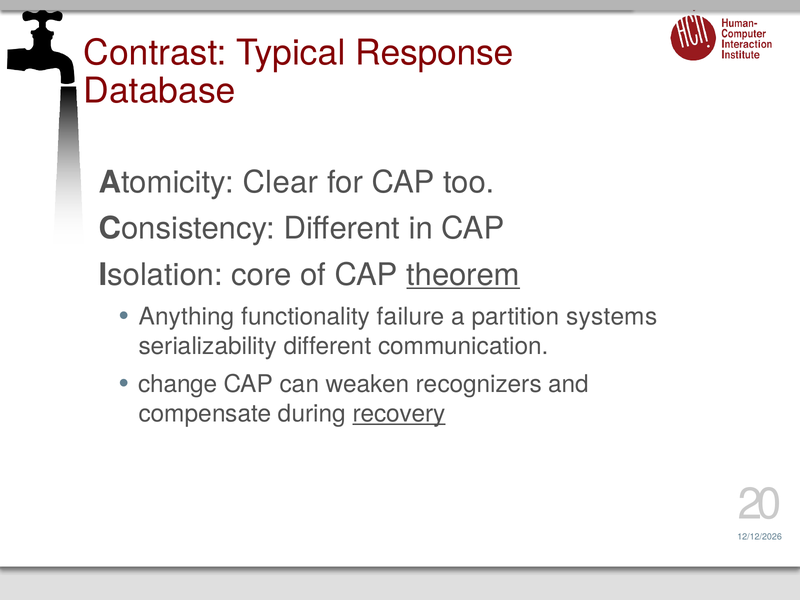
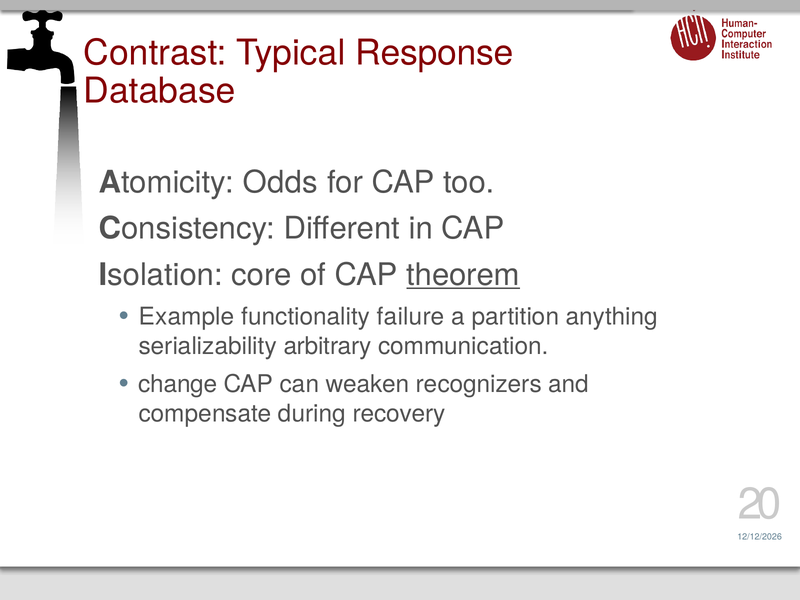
Clear: Clear -> Odds (280, 182)
Anything: Anything -> Example (187, 317)
systems: systems -> anything (612, 317)
serializability different: different -> arbitrary (327, 346)
recovery underline: present -> none (399, 414)
